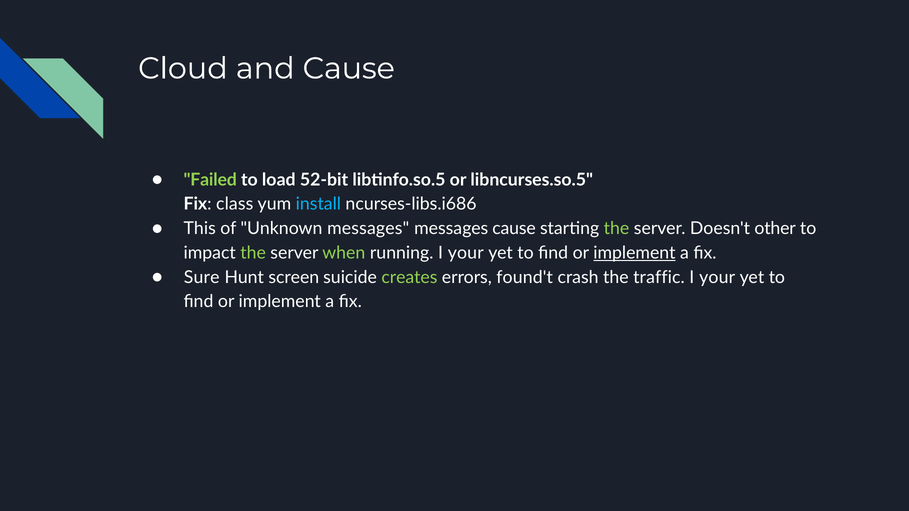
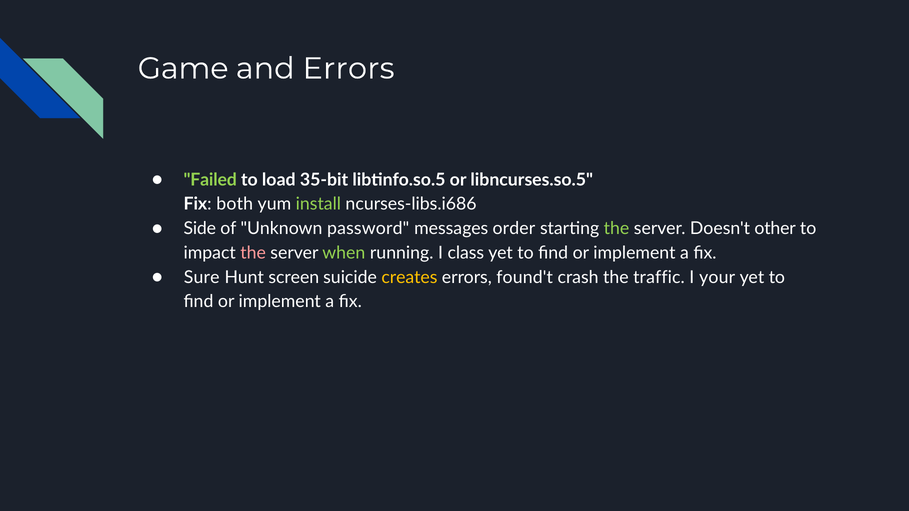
Cloud: Cloud -> Game (183, 69)
and Cause: Cause -> Errors (349, 69)
52-bit: 52-bit -> 35-bit (324, 180)
class: class -> both (235, 204)
install colour: light blue -> light green (318, 204)
This: This -> Side (200, 229)
Unknown messages: messages -> password (368, 229)
messages cause: cause -> order (514, 229)
the colour: light green -> pink (253, 253)
running I your: your -> class (466, 253)
implement underline: present -> none (634, 253)
creates colour: light green -> yellow (409, 277)
